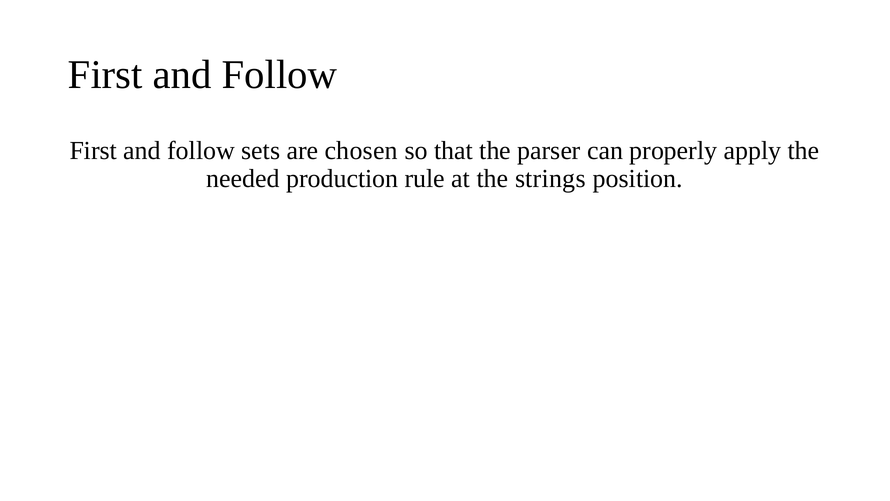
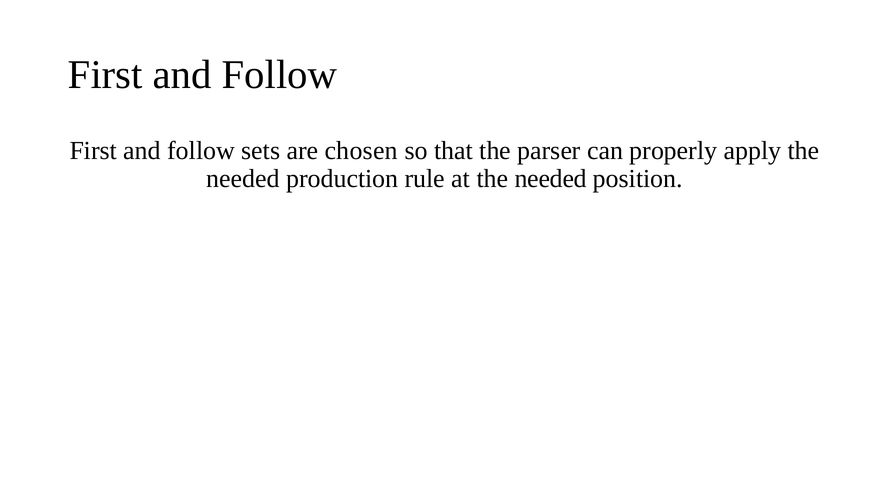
at the strings: strings -> needed (551, 179)
